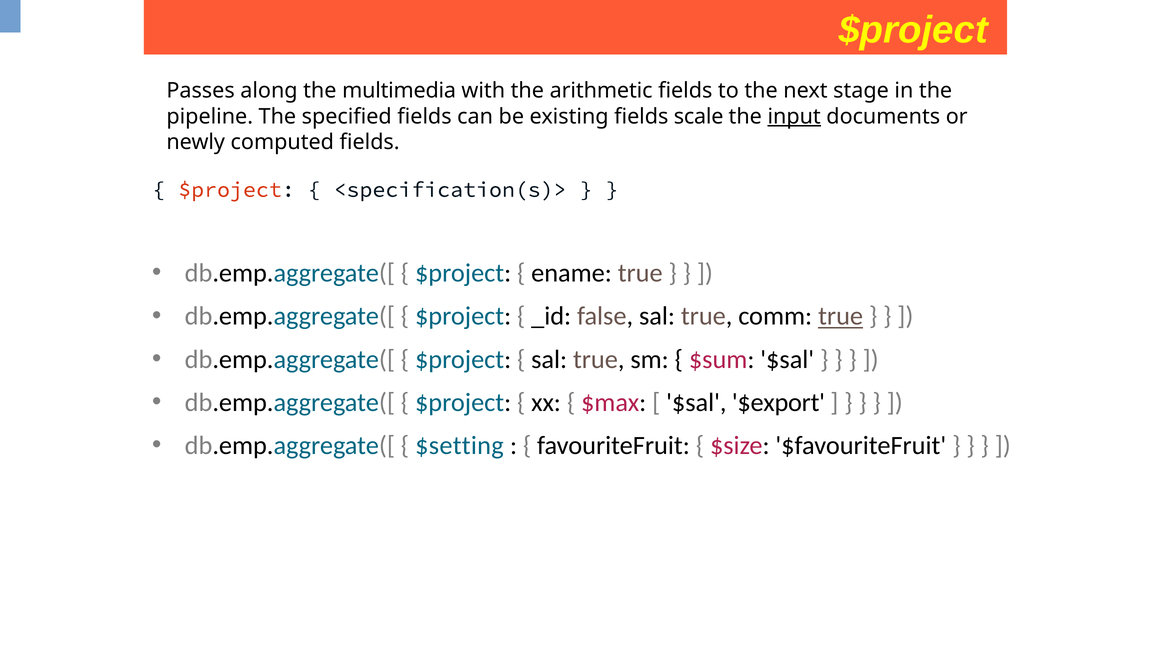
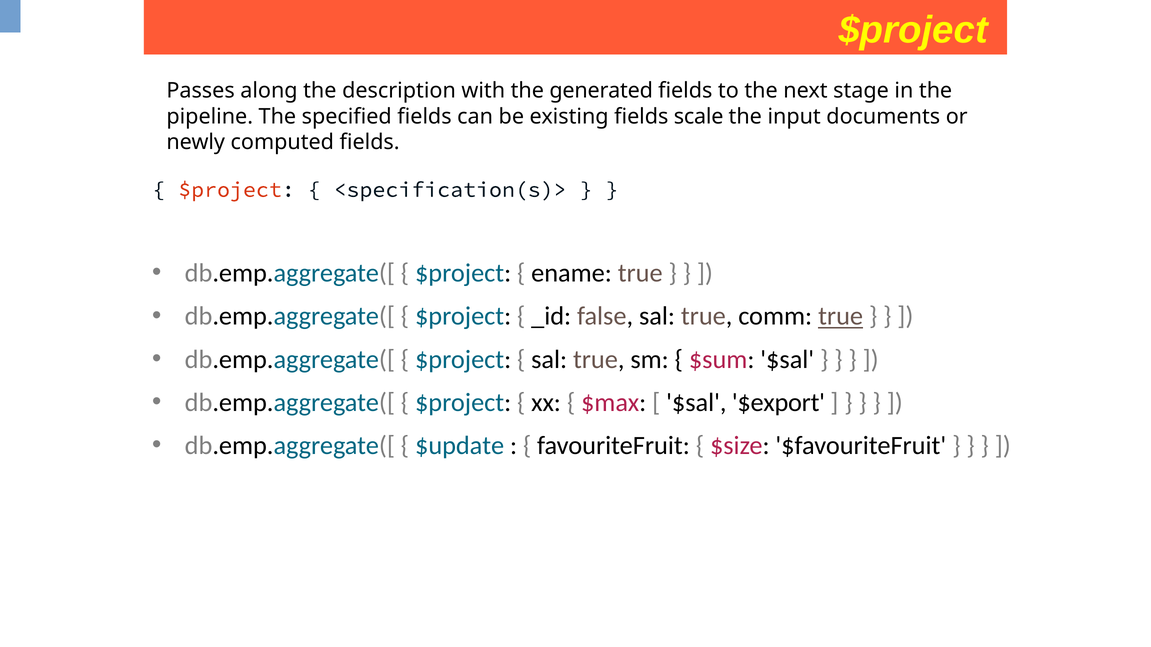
multimedia: multimedia -> description (399, 91)
arithmetic: arithmetic -> generated (601, 91)
input underline: present -> none (794, 117)
$setting: $setting -> $update (460, 446)
